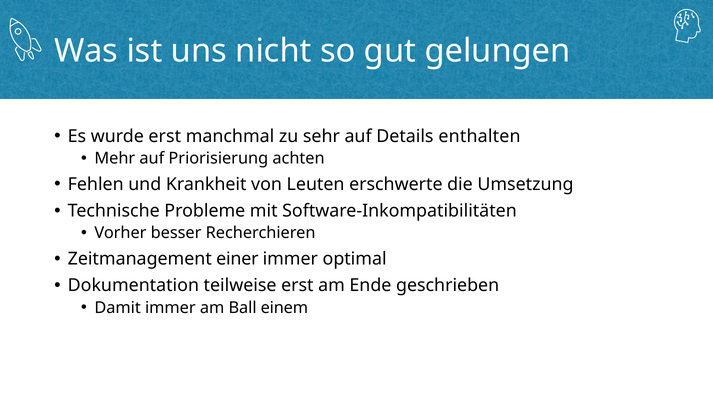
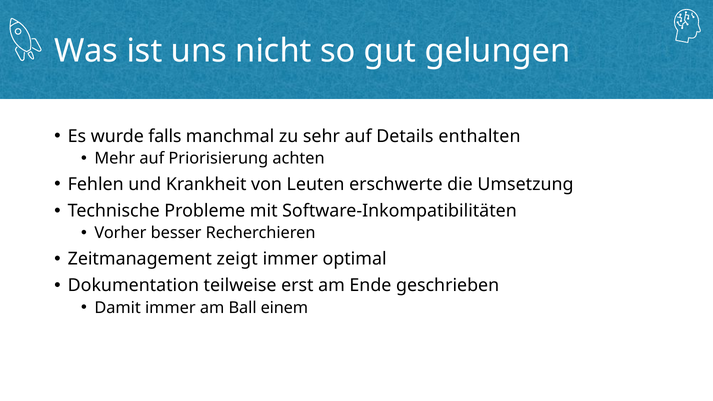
wurde erst: erst -> falls (165, 136)
einer: einer -> zeigt (237, 259)
